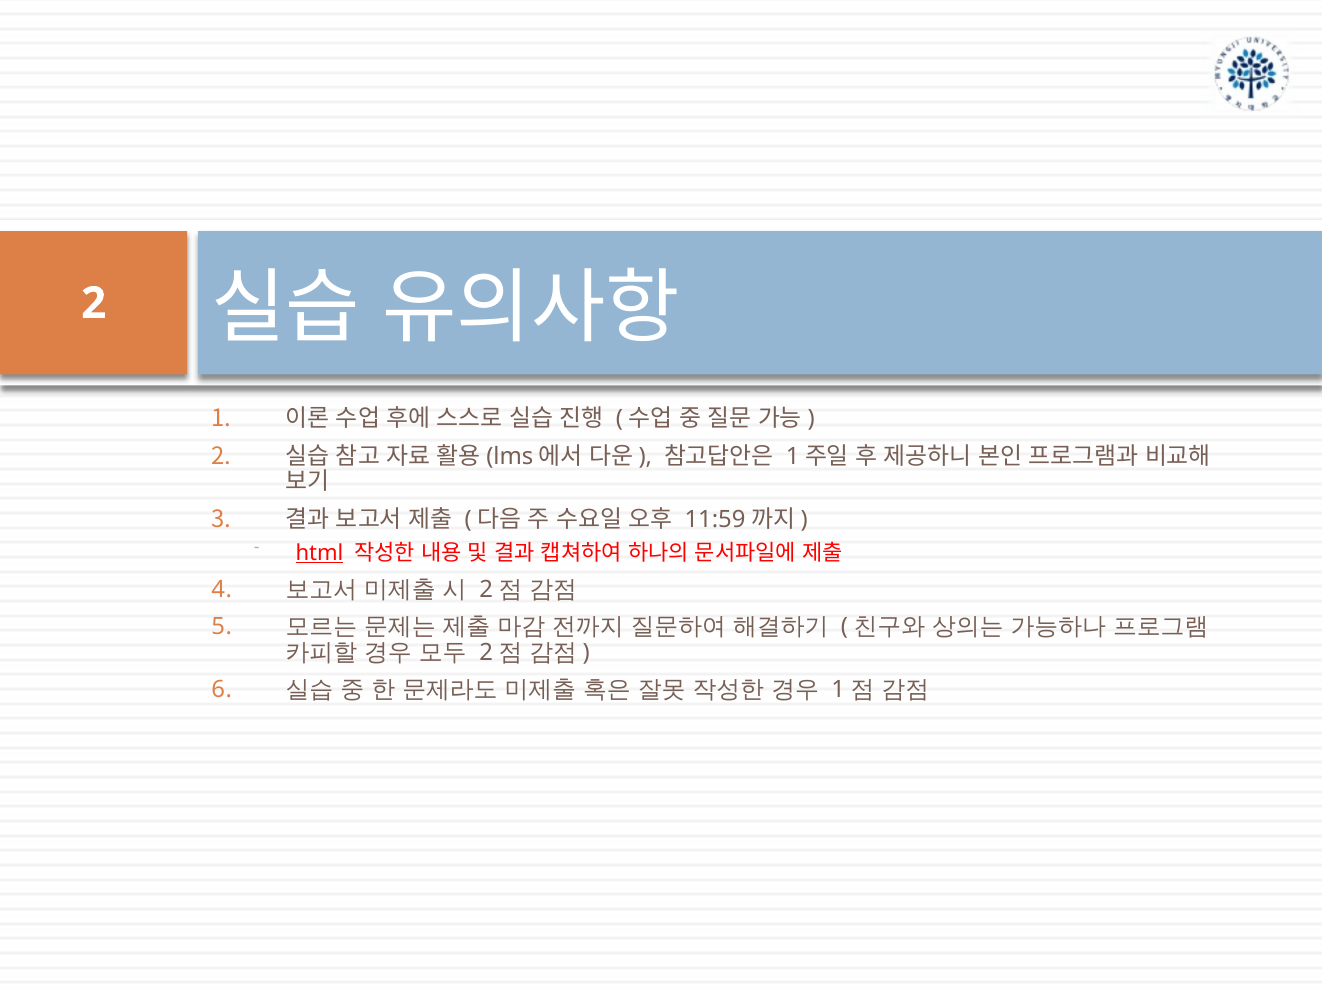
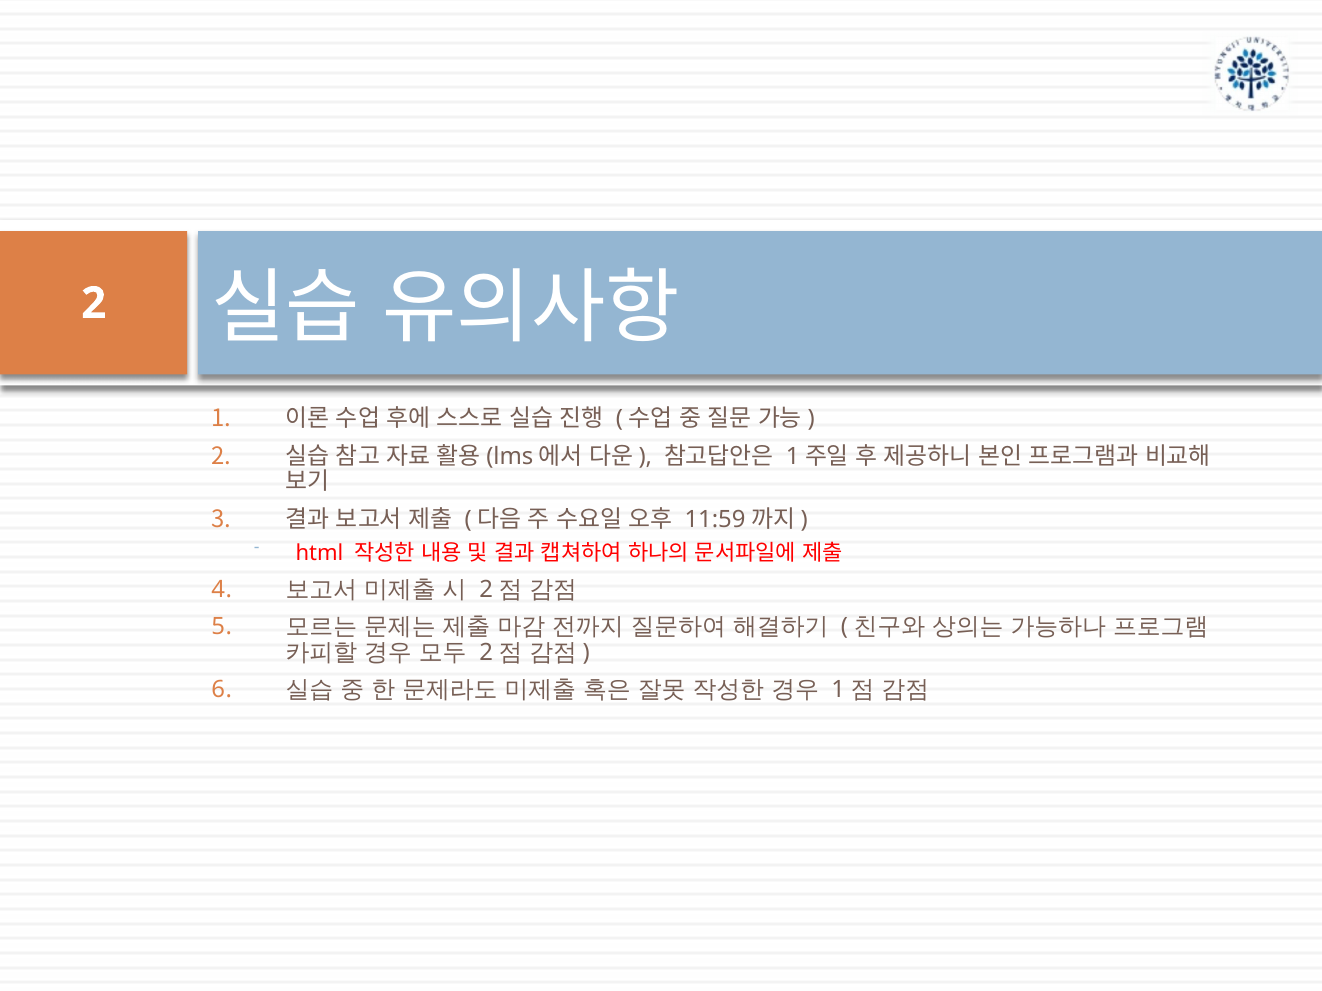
html underline: present -> none (319, 553)
